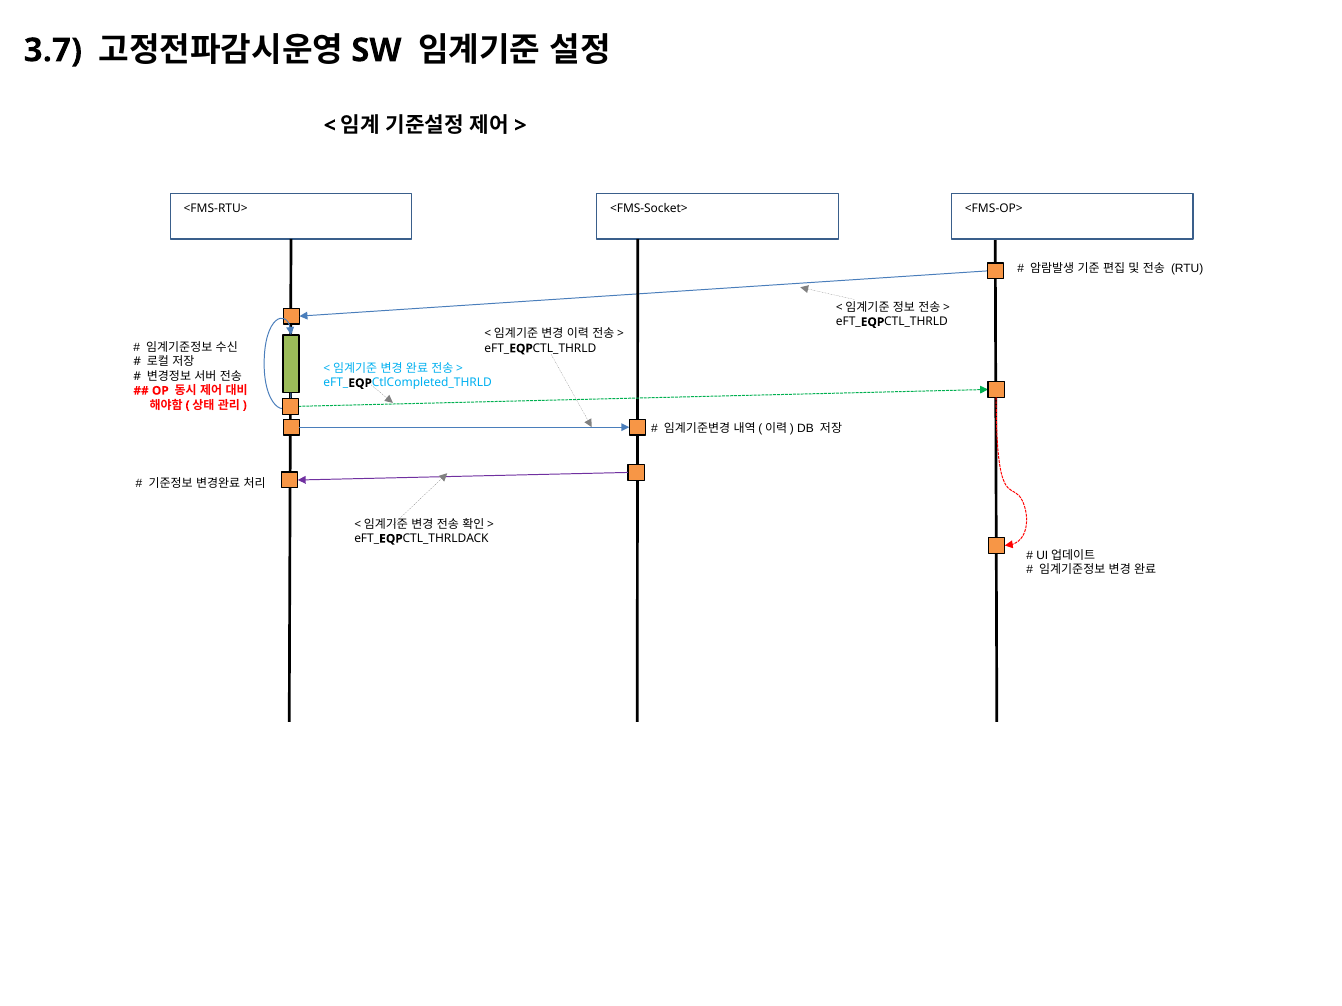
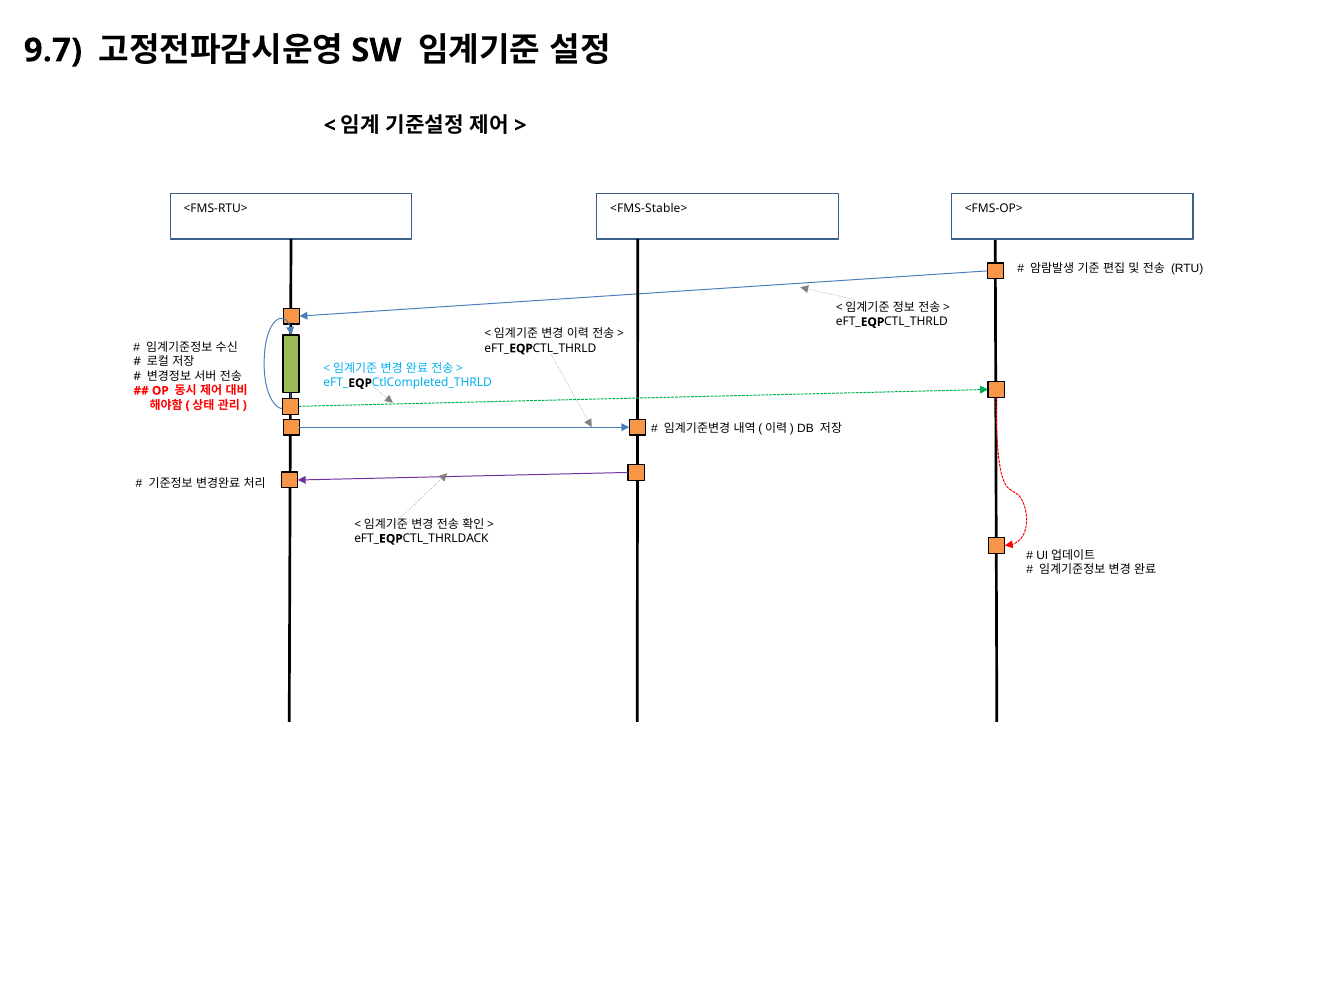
3.7: 3.7 -> 9.7 (53, 50)
<FMS-Socket>: <FMS-Socket> -> <FMS-Stable> (649, 208)
